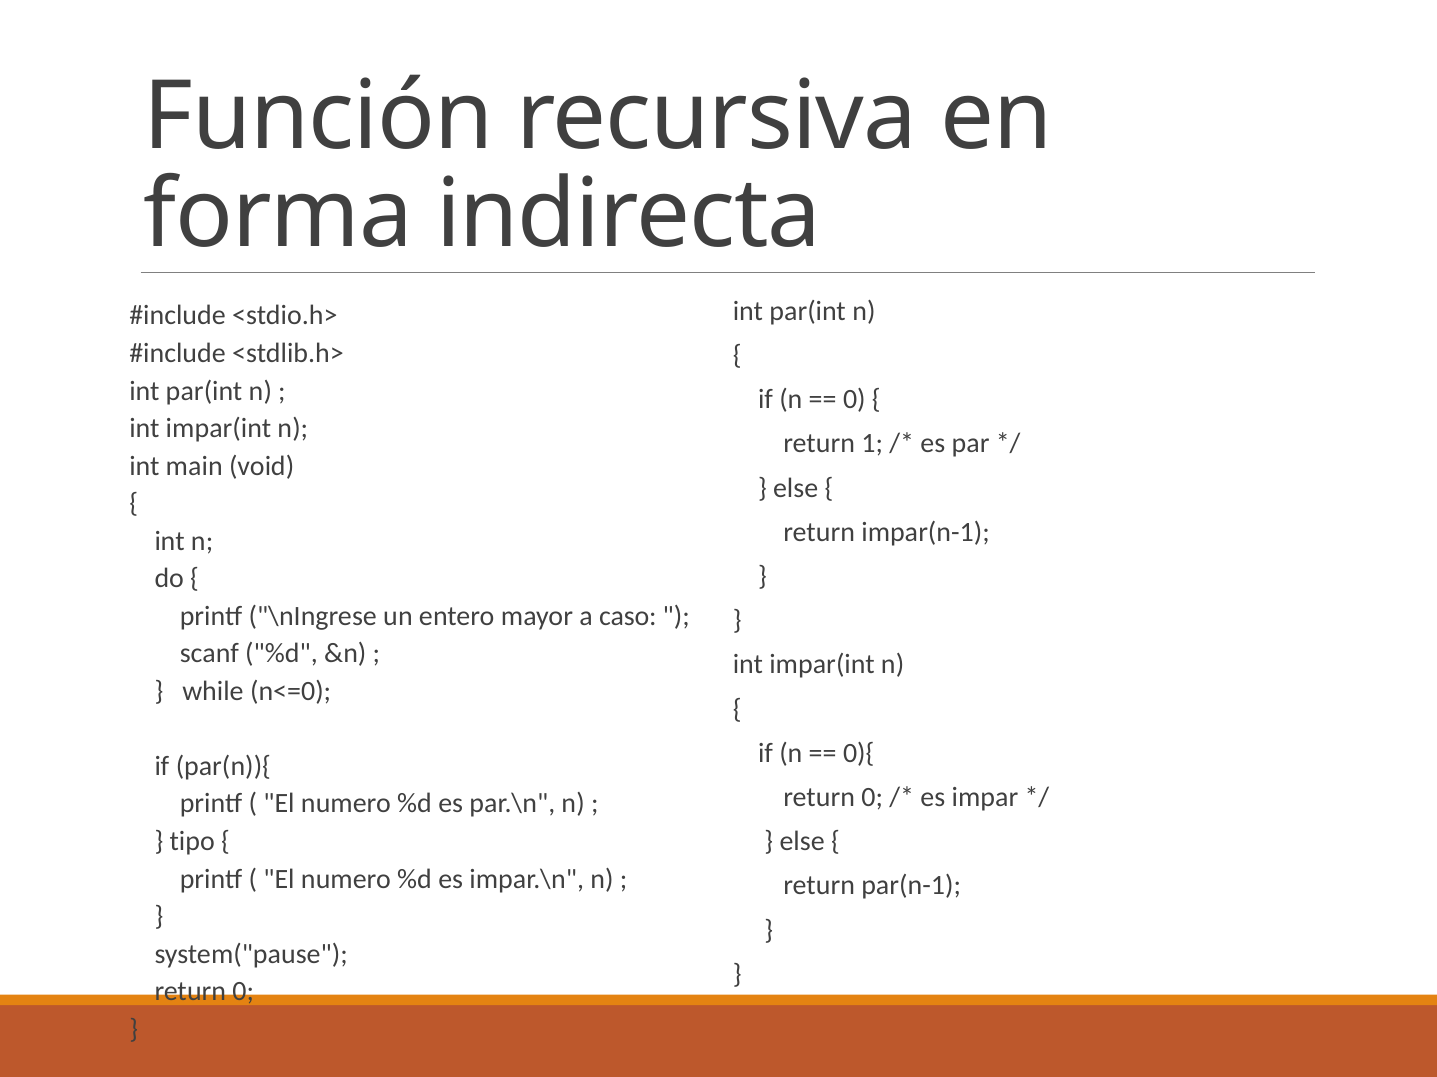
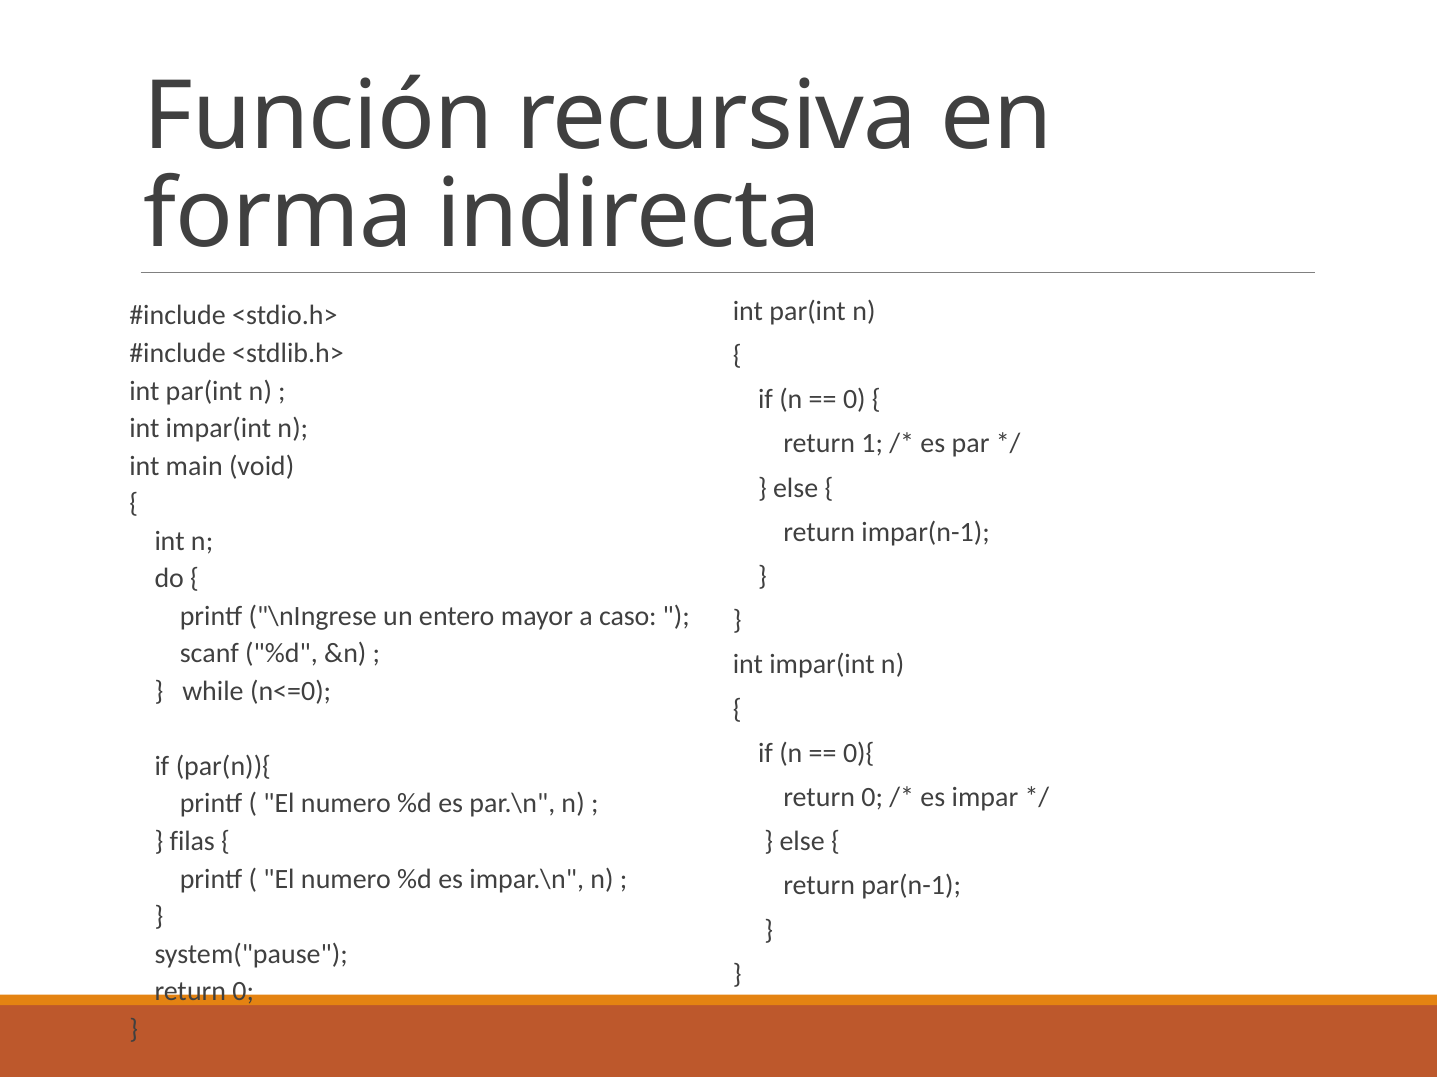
tipo: tipo -> filas (192, 842)
